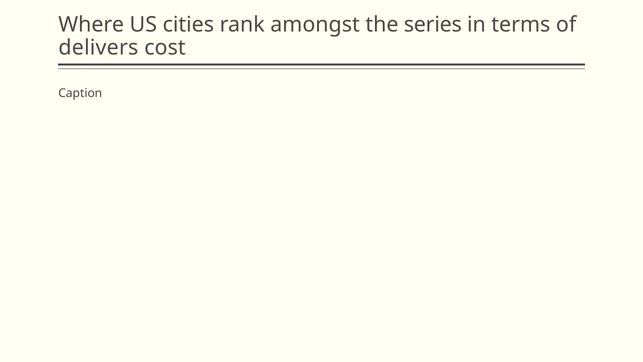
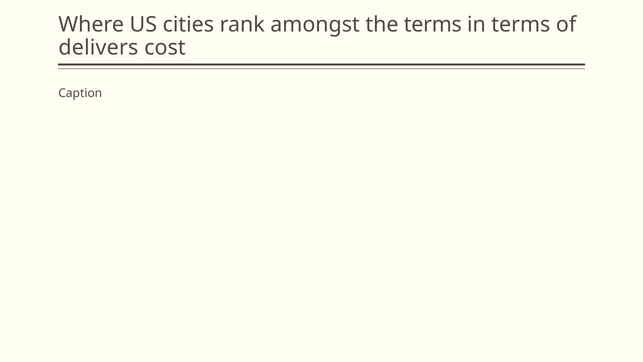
the series: series -> terms (433, 25)
